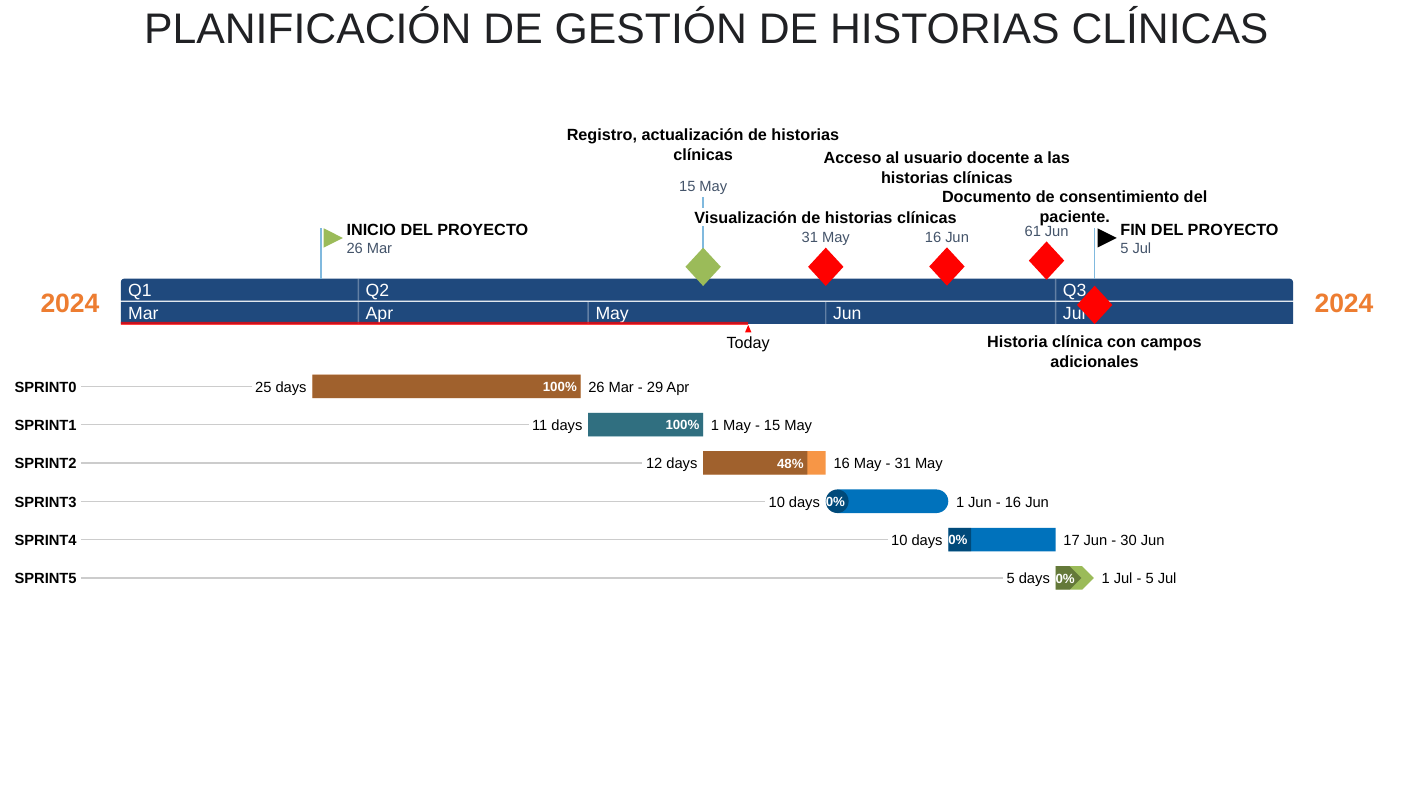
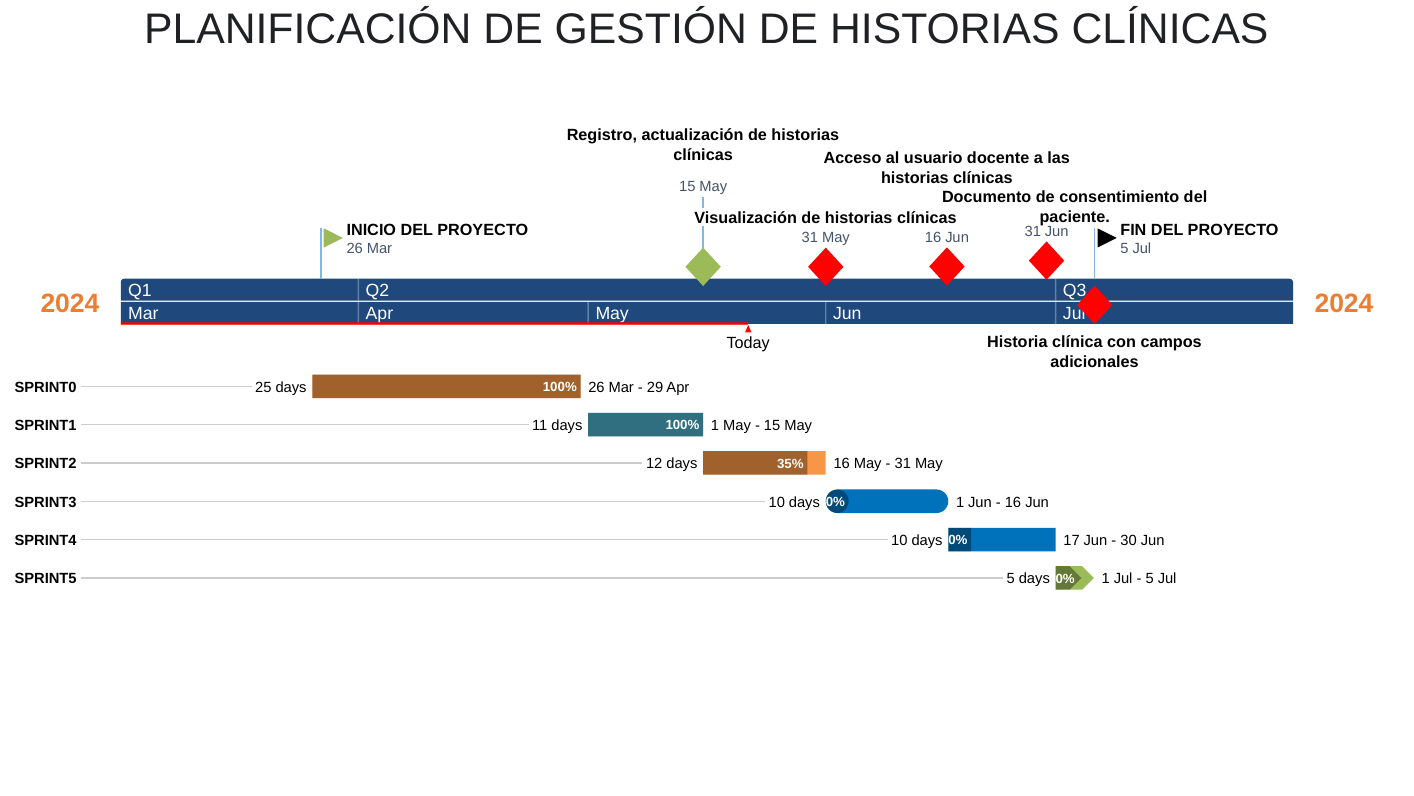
Jun 61: 61 -> 31 (1033, 231)
48%: 48% -> 35% (790, 464)
